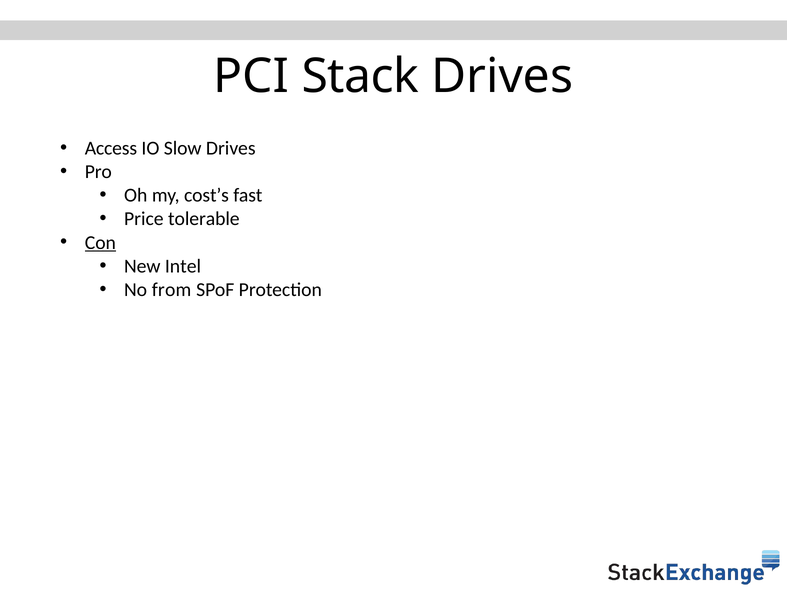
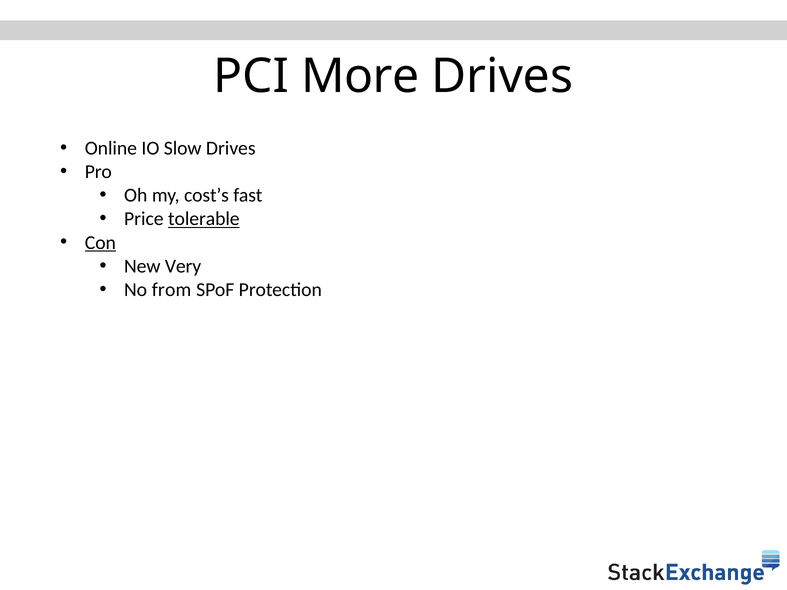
Stack: Stack -> More (360, 76)
Access: Access -> Online (111, 148)
tolerable underline: none -> present (204, 219)
Intel: Intel -> Very (183, 266)
